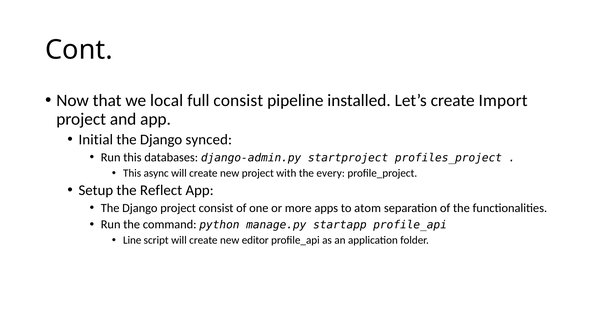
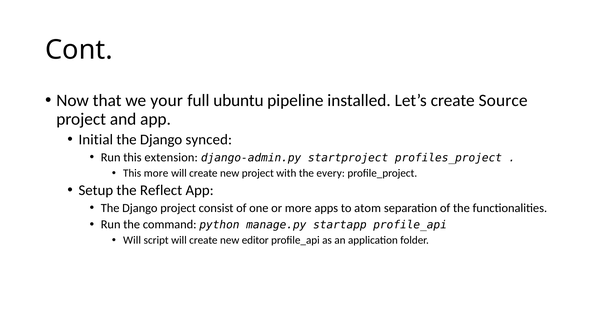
local: local -> your (167, 100)
full consist: consist -> ubuntu (238, 100)
Import: Import -> Source (503, 100)
databases: databases -> extension (171, 157)
This async: async -> more (156, 173)
Line: Line -> Will (132, 240)
